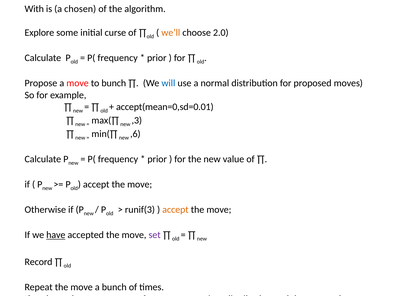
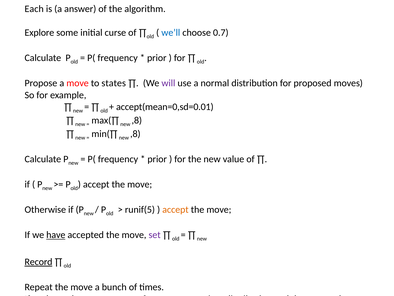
With: With -> Each (34, 9)
a chosen: chosen -> answer (80, 9)
we’ll colour: orange -> blue (171, 33)
2.0: 2.0 -> 0.7 (221, 33)
to bunch: bunch -> states (114, 83)
will colour: blue -> purple (168, 83)
max(∏ new ,3: ,3 -> ,8 (137, 120)
min(∏ new ,6: ,6 -> ,8 (135, 134)
runif(3: runif(3 -> runif(5 (140, 209)
Record underline: none -> present (39, 261)
